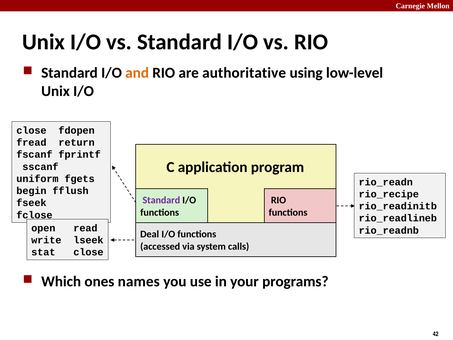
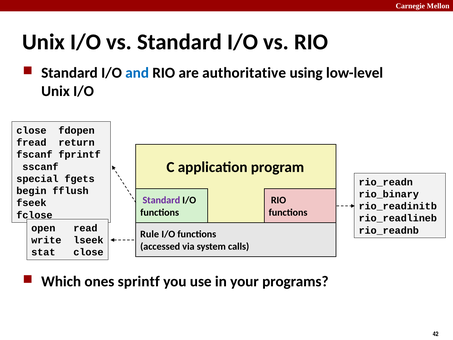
and colour: orange -> blue (137, 73)
uniform: uniform -> special (37, 179)
rio_recipe: rio_recipe -> rio_binary (389, 194)
Deal: Deal -> Rule (150, 234)
names: names -> sprintf (139, 281)
